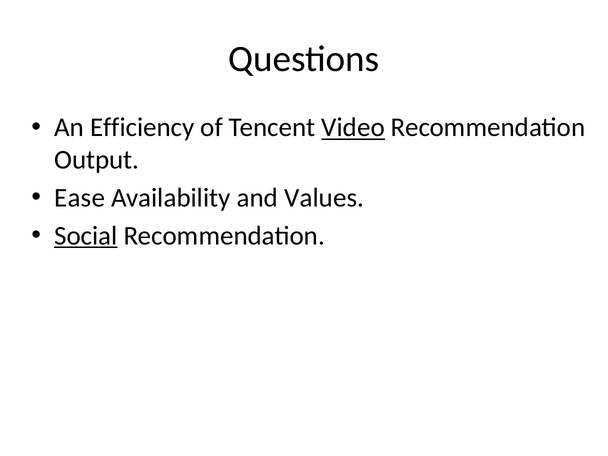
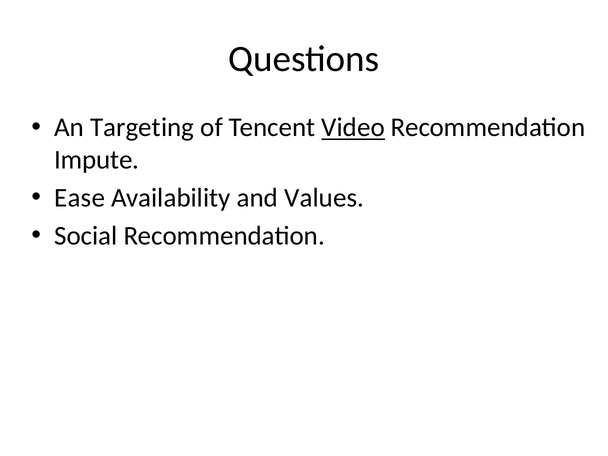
Efficiency: Efficiency -> Targeting (142, 128)
Output: Output -> Impute (97, 160)
Social underline: present -> none (86, 236)
